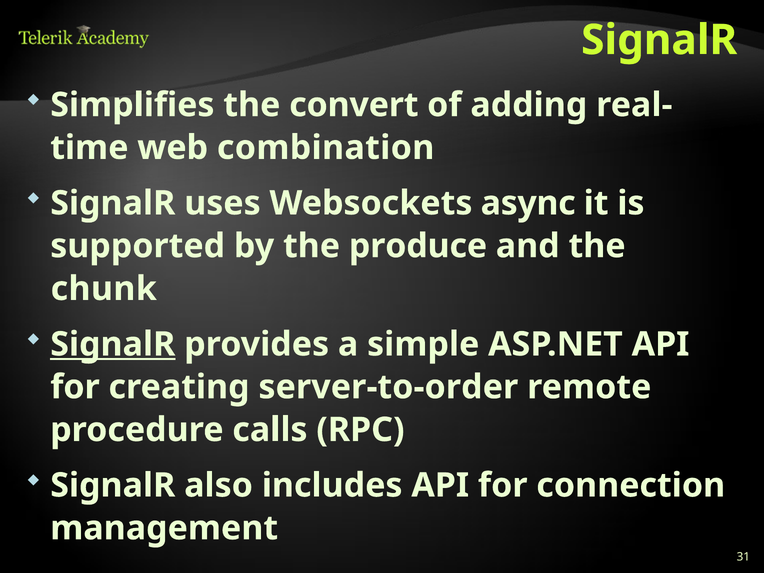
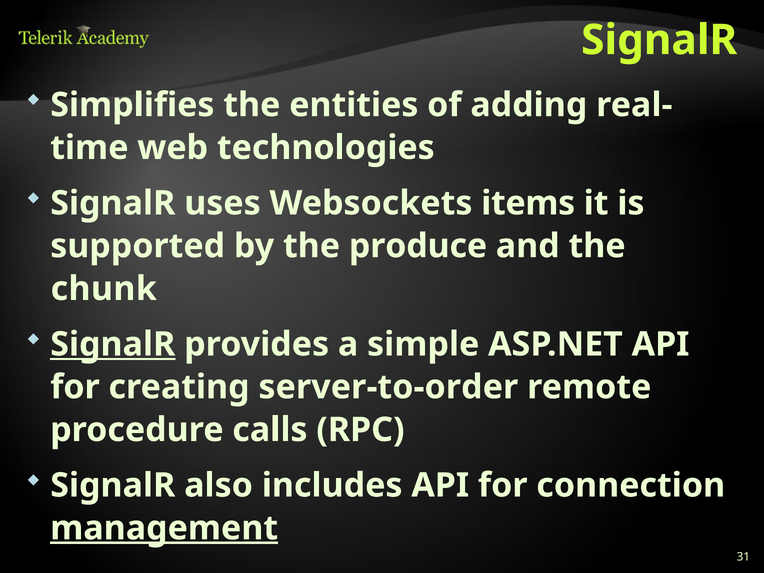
convert: convert -> entities (354, 105)
combination: combination -> technologies (326, 148)
async: async -> items (528, 203)
management underline: none -> present (164, 528)
